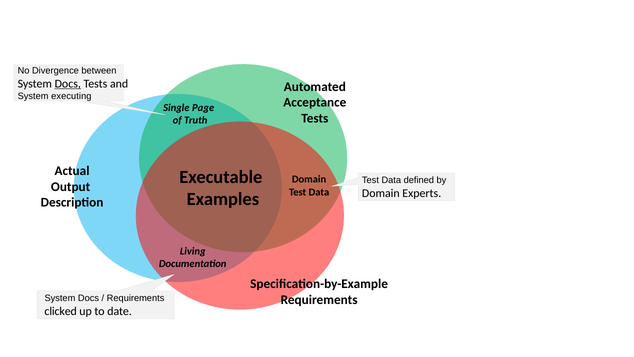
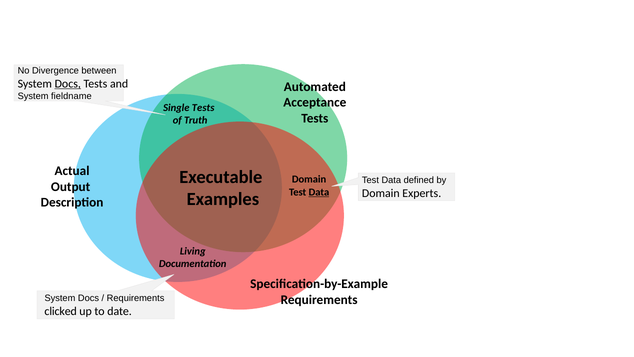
executing: executing -> fieldname (71, 96)
Single Page: Page -> Tests (203, 108)
Data underline: none -> present (319, 192)
